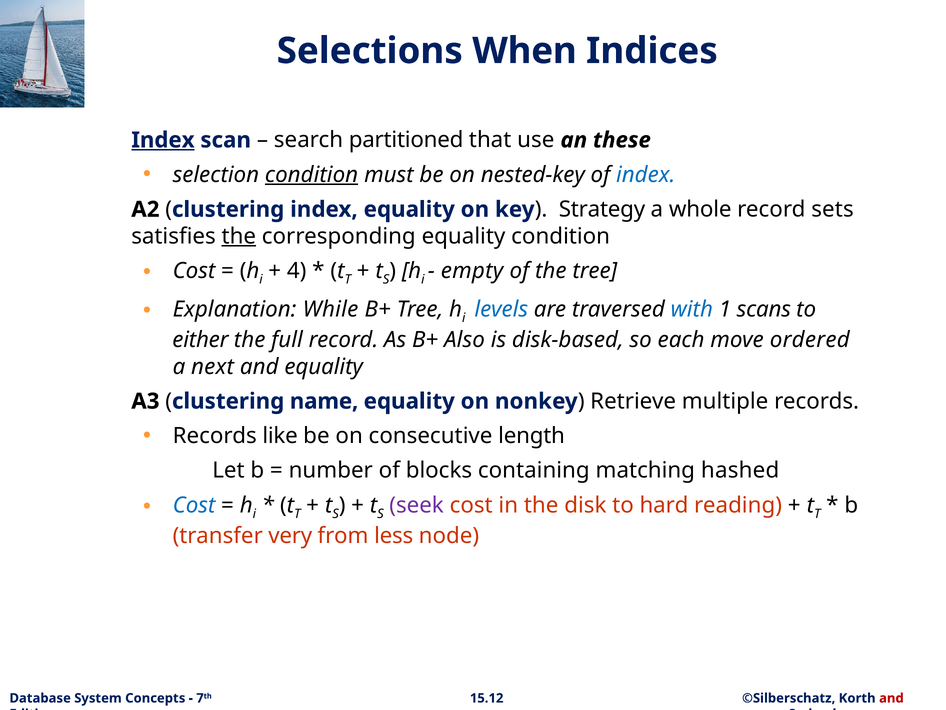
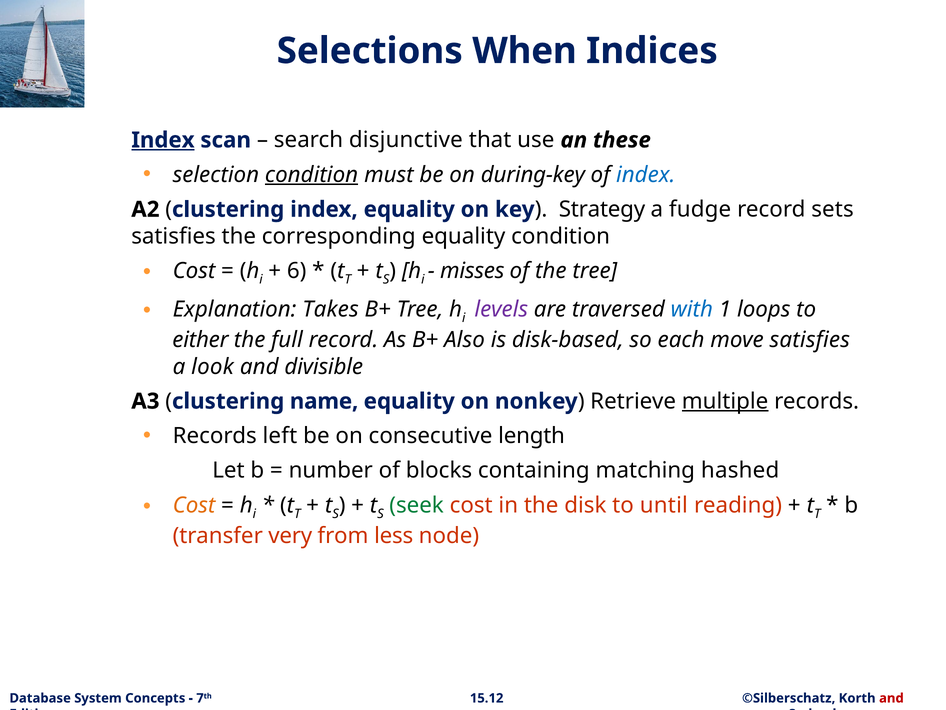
partitioned: partitioned -> disjunctive (406, 140)
nested-key: nested-key -> during-key (533, 175)
whole: whole -> fudge (700, 209)
the underline: present -> none (239, 236)
4: 4 -> 6 (297, 271)
empty: empty -> misses (472, 271)
While: While -> Takes (331, 309)
levels colour: blue -> purple (501, 309)
scans: scans -> loops (764, 309)
move ordered: ordered -> satisfies (810, 340)
next: next -> look (213, 366)
and equality: equality -> divisible (324, 366)
multiple underline: none -> present (725, 401)
like: like -> left (280, 436)
Cost colour: blue -> orange (194, 505)
seek colour: purple -> green (417, 505)
hard: hard -> until (664, 505)
